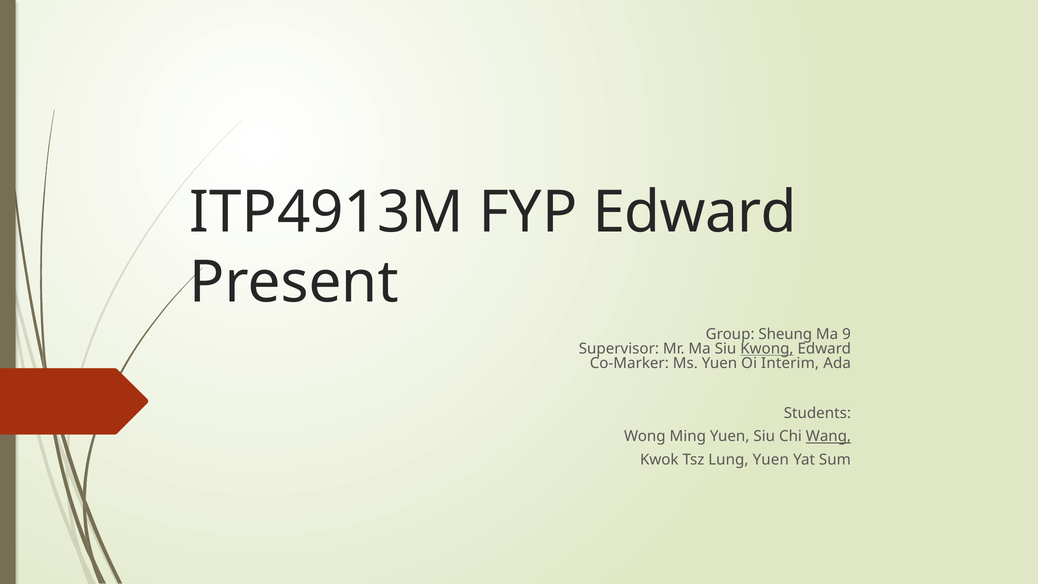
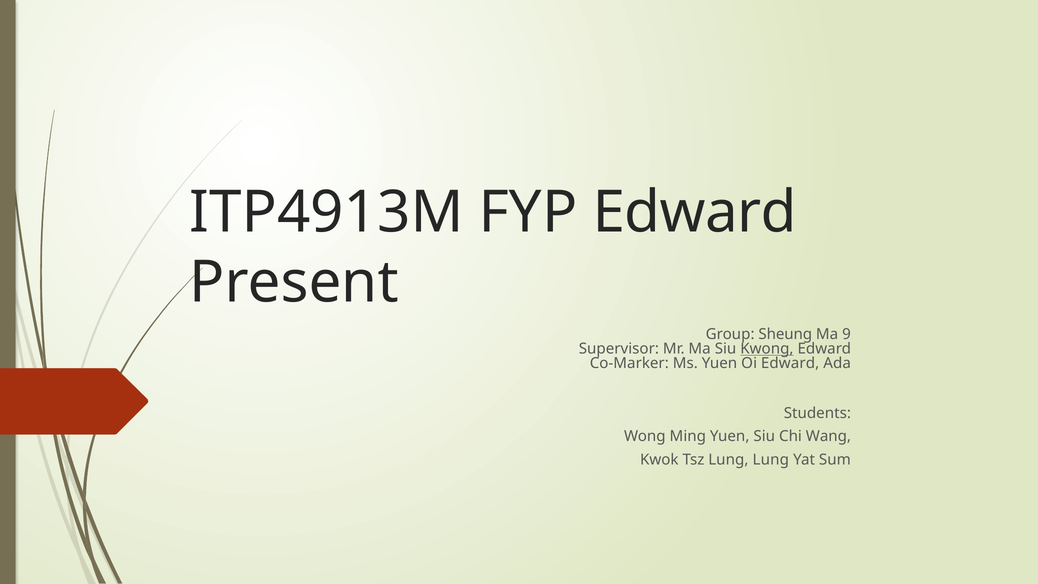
Oi Interim: Interim -> Edward (790, 363)
Wang underline: present -> none (828, 436)
Lung Yuen: Yuen -> Lung (771, 460)
